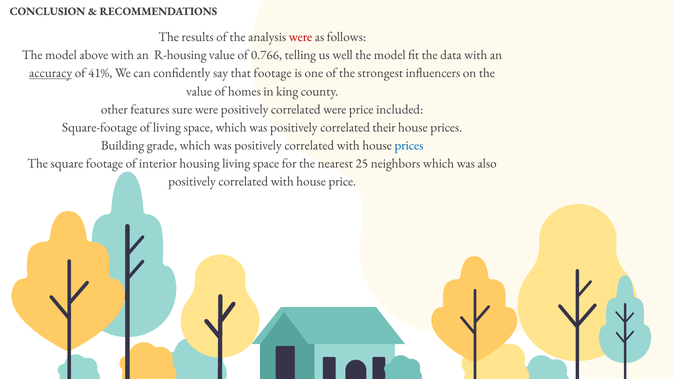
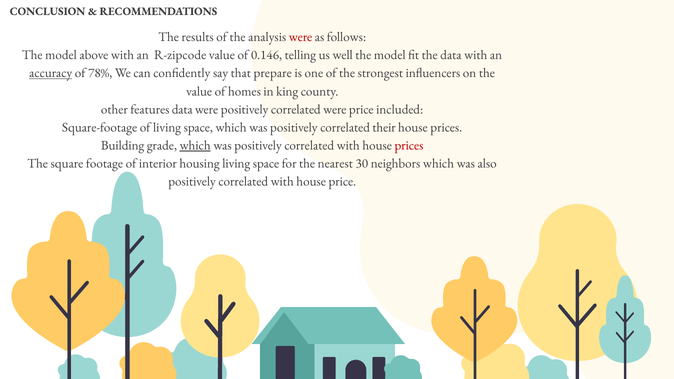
R-housing: R-housing -> R-zipcode (180, 55)
0.766: 0.766 -> 0.146 (266, 55)
41%: 41% -> 78% (100, 73)
that footage: footage -> prepare (273, 73)
features sure: sure -> data (182, 109)
which underline: none -> present (195, 145)
prices colour: blue -> red (409, 145)
25: 25 -> 30 (362, 164)
